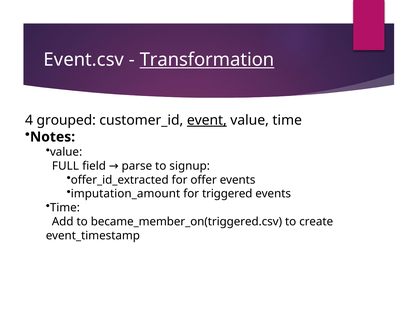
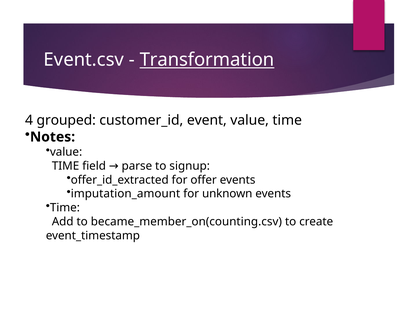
event underline: present -> none (207, 120)
FULL: FULL -> TIME (66, 166)
triggered: triggered -> unknown (227, 194)
became_member_on(triggered.csv: became_member_on(triggered.csv -> became_member_on(counting.csv (186, 221)
